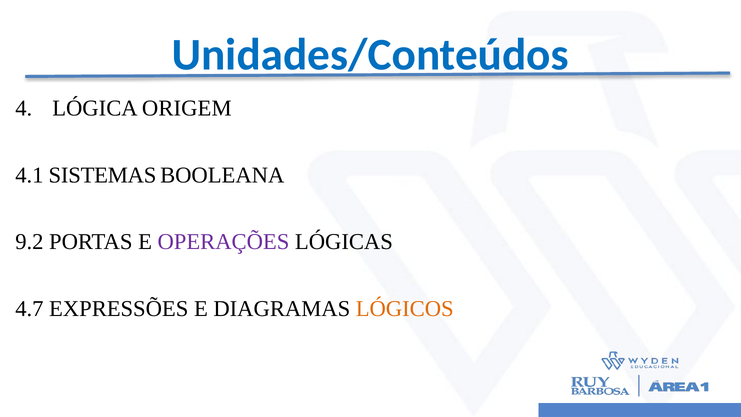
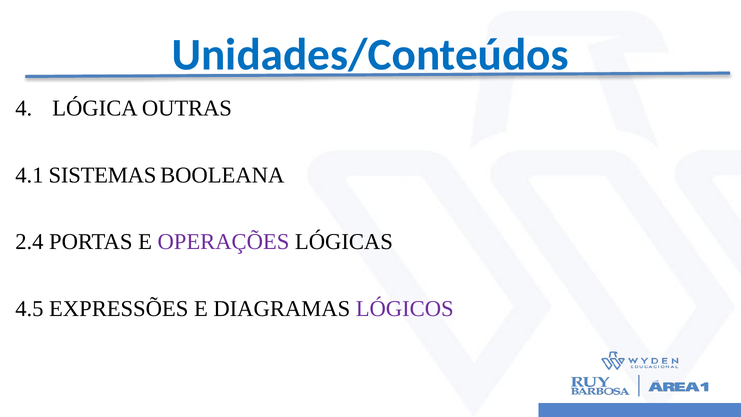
ORIGEM: ORIGEM -> OUTRAS (187, 108)
9.2: 9.2 -> 2.4 (29, 242)
4.7: 4.7 -> 4.5 (29, 308)
LÓGICOS colour: orange -> purple (405, 308)
